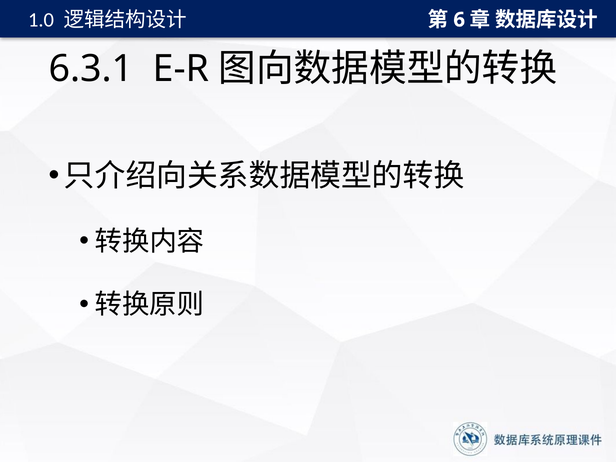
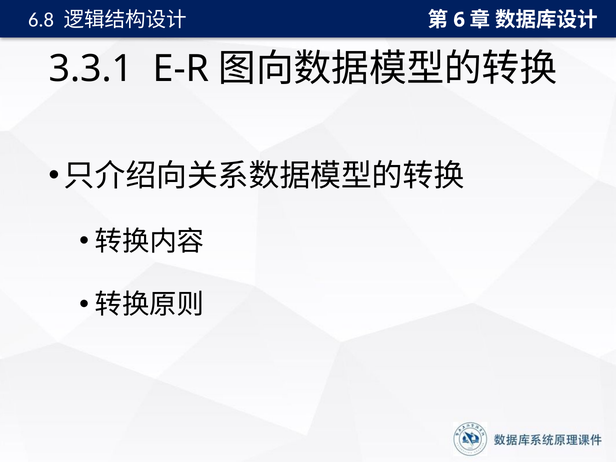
1.0: 1.0 -> 6.8 (41, 20)
6.3.1: 6.3.1 -> 3.3.1 (91, 69)
